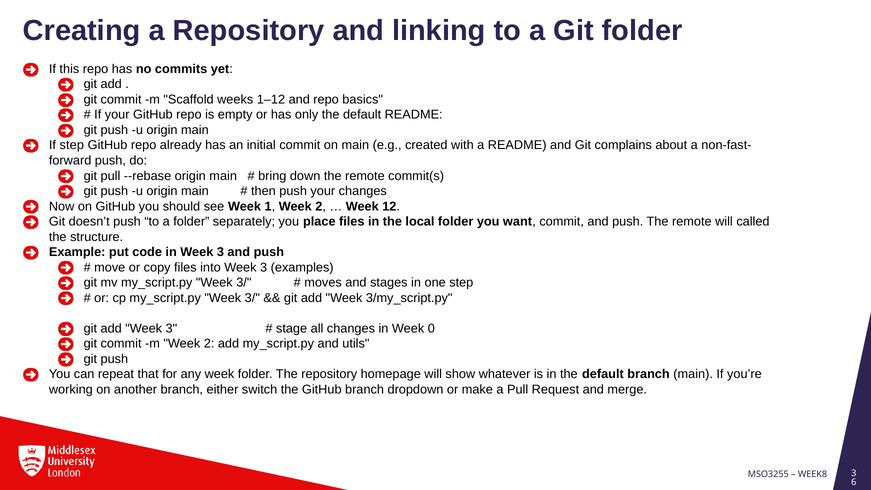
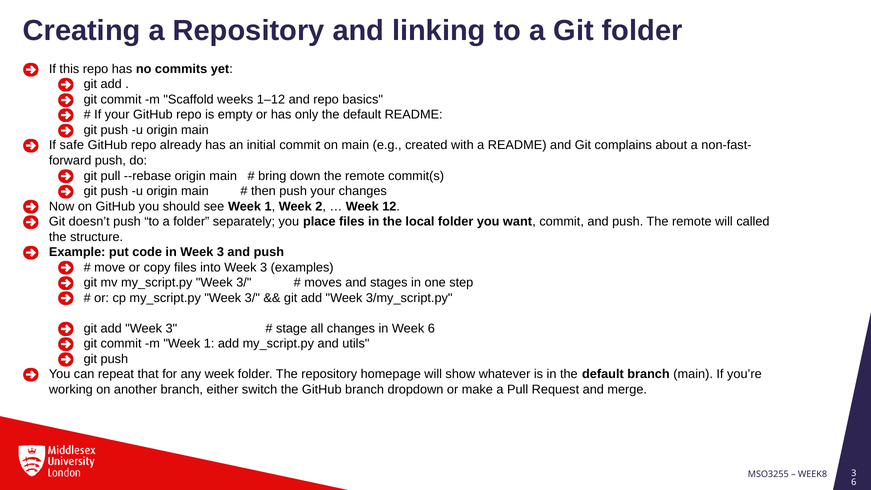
If step: step -> safe (72, 145)
Week 0: 0 -> 6 (431, 328)
m Week 2: 2 -> 1 (209, 344)
